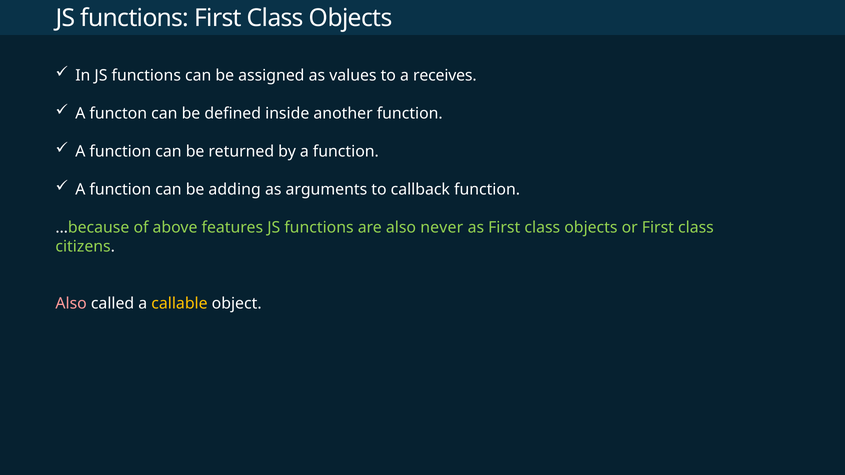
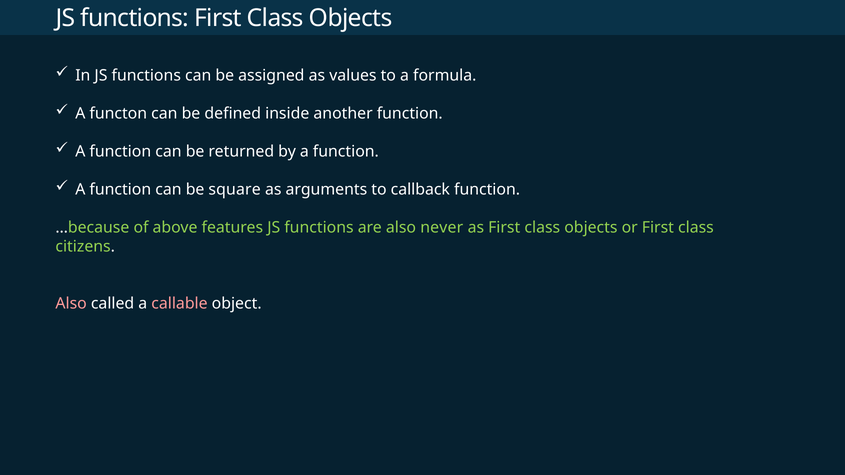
receives: receives -> formula (445, 76)
adding: adding -> square (235, 190)
callable colour: yellow -> pink (179, 304)
